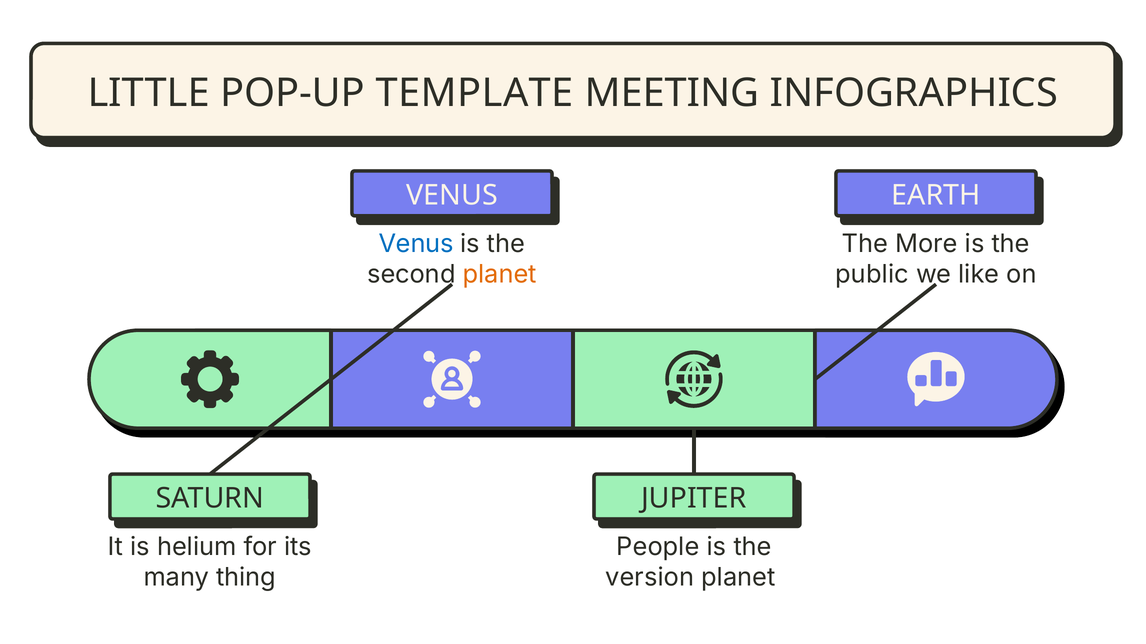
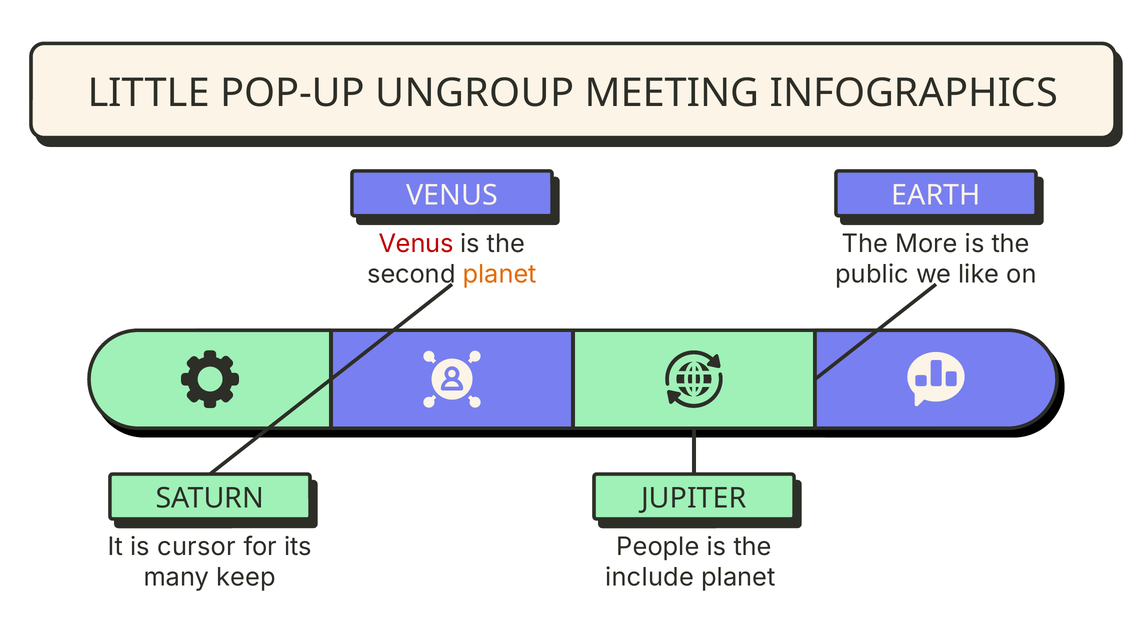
TEMPLATE: TEMPLATE -> UNGROUP (475, 93)
Venus colour: blue -> red (416, 244)
helium: helium -> cursor (197, 547)
version: version -> include (650, 578)
thing: thing -> keep (246, 578)
